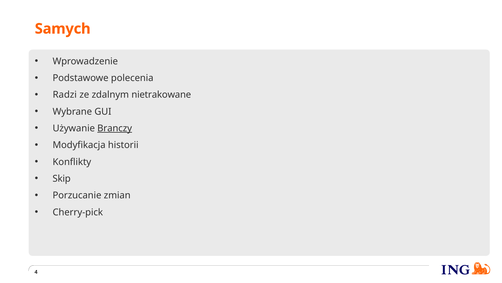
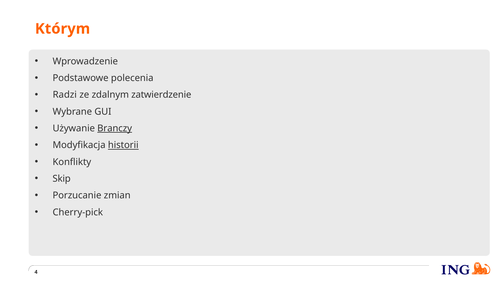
Samych: Samych -> Którym (63, 29)
nietrakowane: nietrakowane -> zatwierdzenie (161, 95)
historii underline: none -> present (123, 145)
